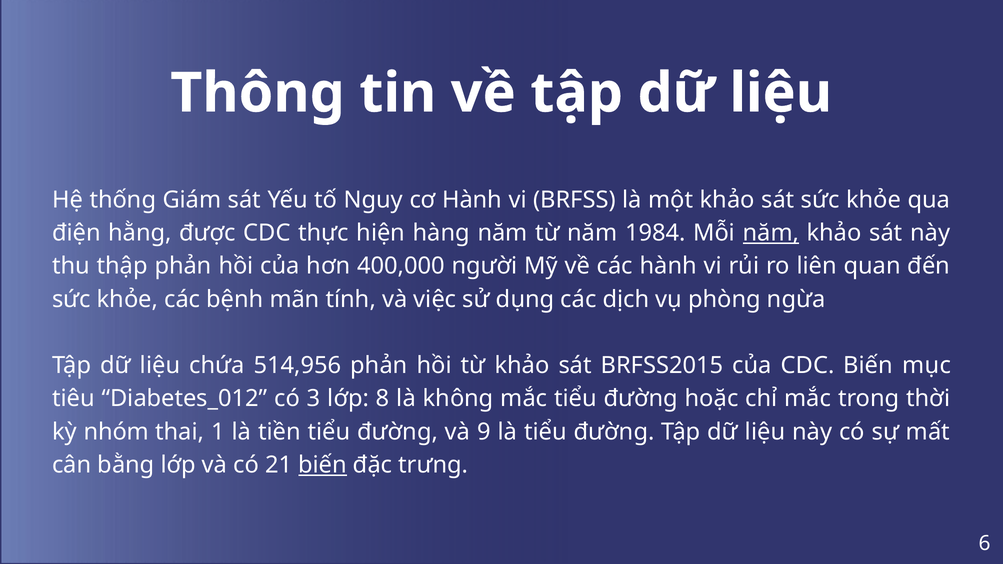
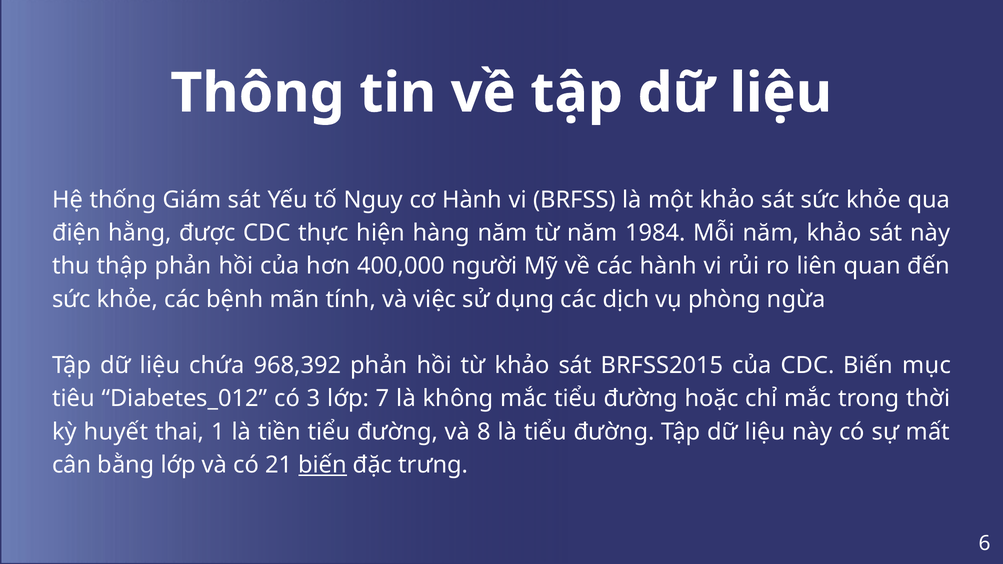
năm underline: present -> none (771, 233)
514,956: 514,956 -> 968,392 (297, 366)
8: 8 -> 7 (383, 399)
nhóm: nhóm -> huyết (116, 432)
9: 9 -> 8 (484, 432)
